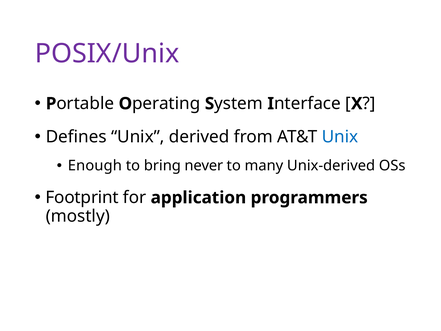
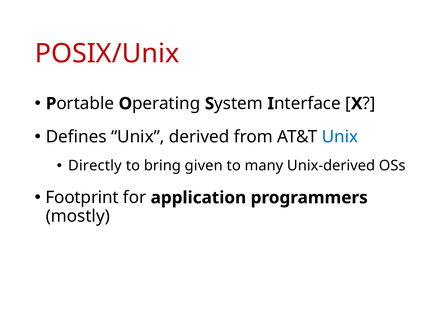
POSIX/Unix colour: purple -> red (107, 54)
Enough: Enough -> Directly (95, 166)
never: never -> given (204, 166)
